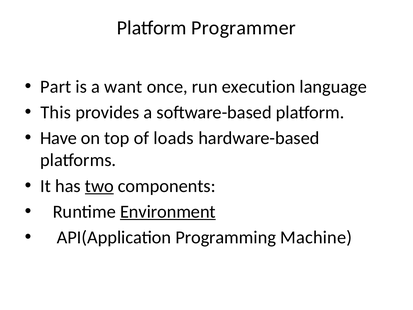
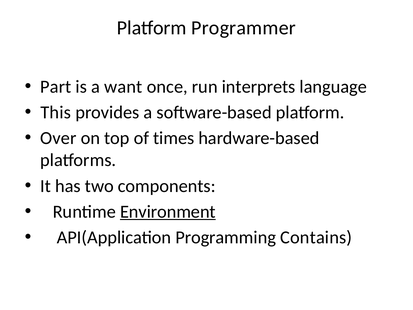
execution: execution -> interprets (259, 87)
Have: Have -> Over (58, 138)
loads: loads -> times (174, 138)
two underline: present -> none (99, 186)
Machine: Machine -> Contains (316, 237)
